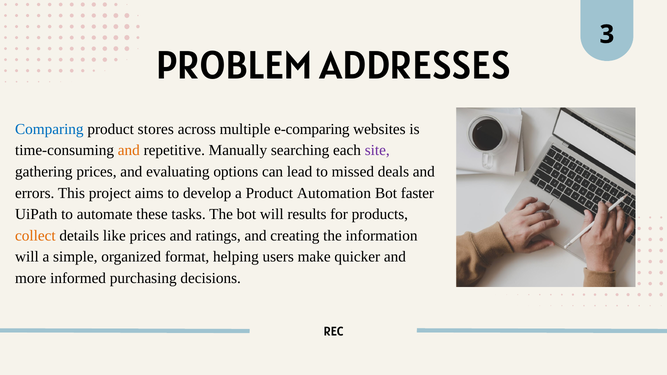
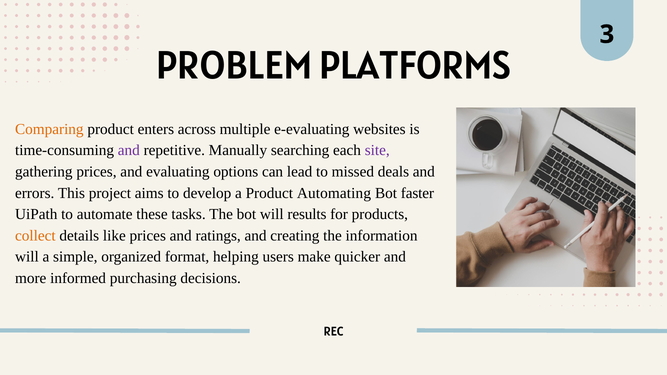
ADDRESSES: ADDRESSES -> PLATFORMS (415, 66)
Comparing colour: blue -> orange (49, 129)
stores: stores -> enters (156, 129)
e-comparing: e-comparing -> e-evaluating (312, 129)
and colour: orange -> purple (129, 151)
Automation: Automation -> Automating (334, 193)
